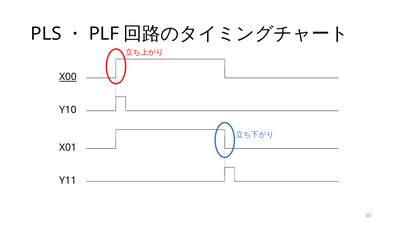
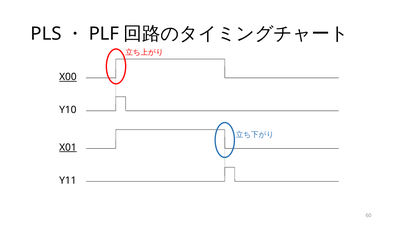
X01 underline: none -> present (68, 148)
